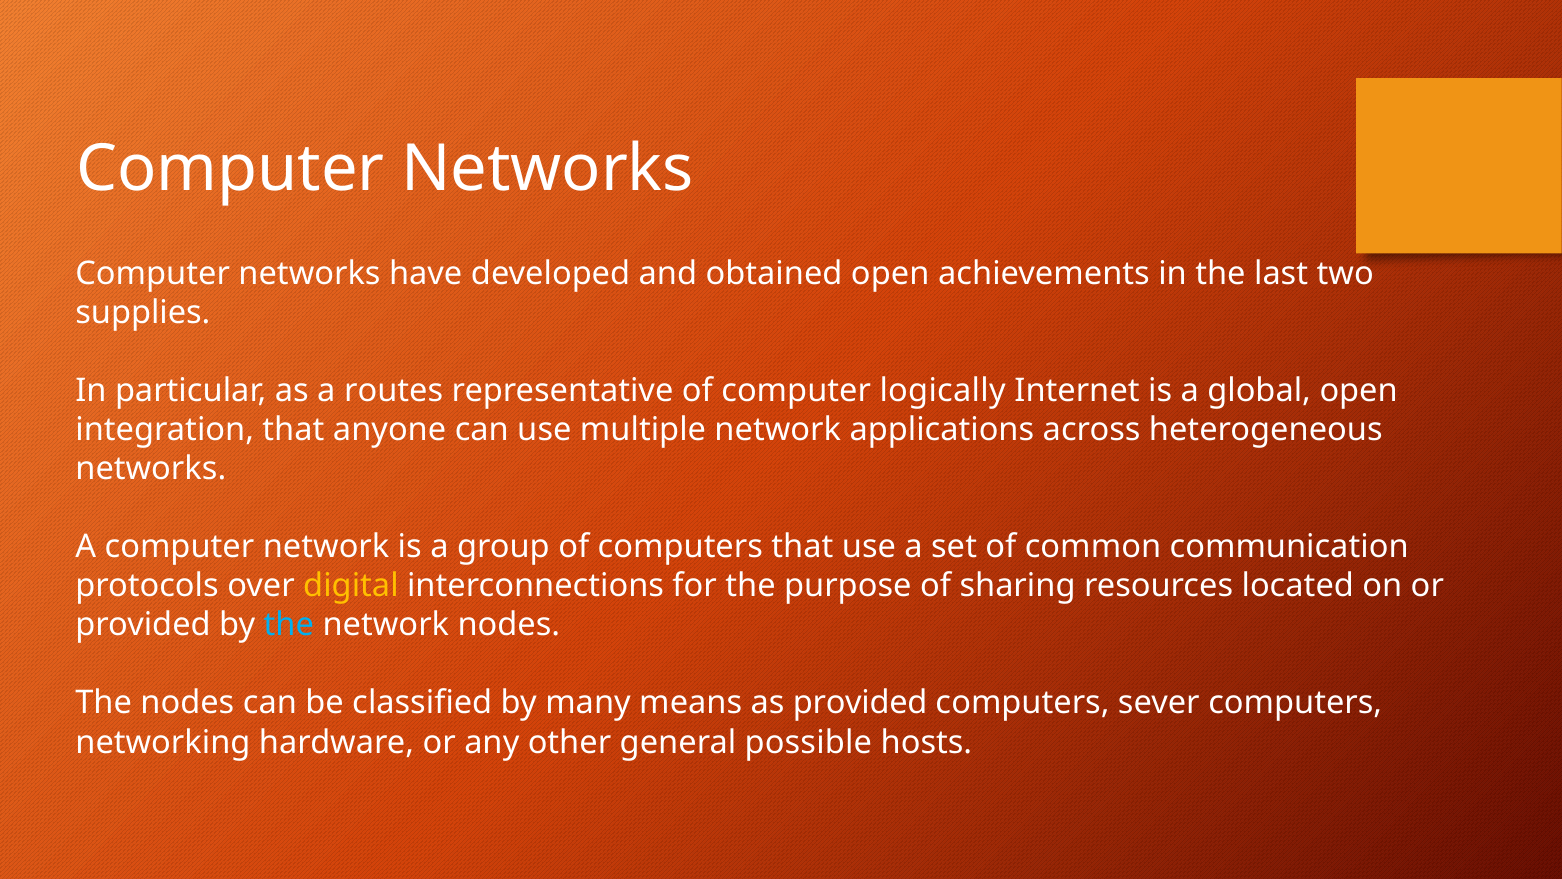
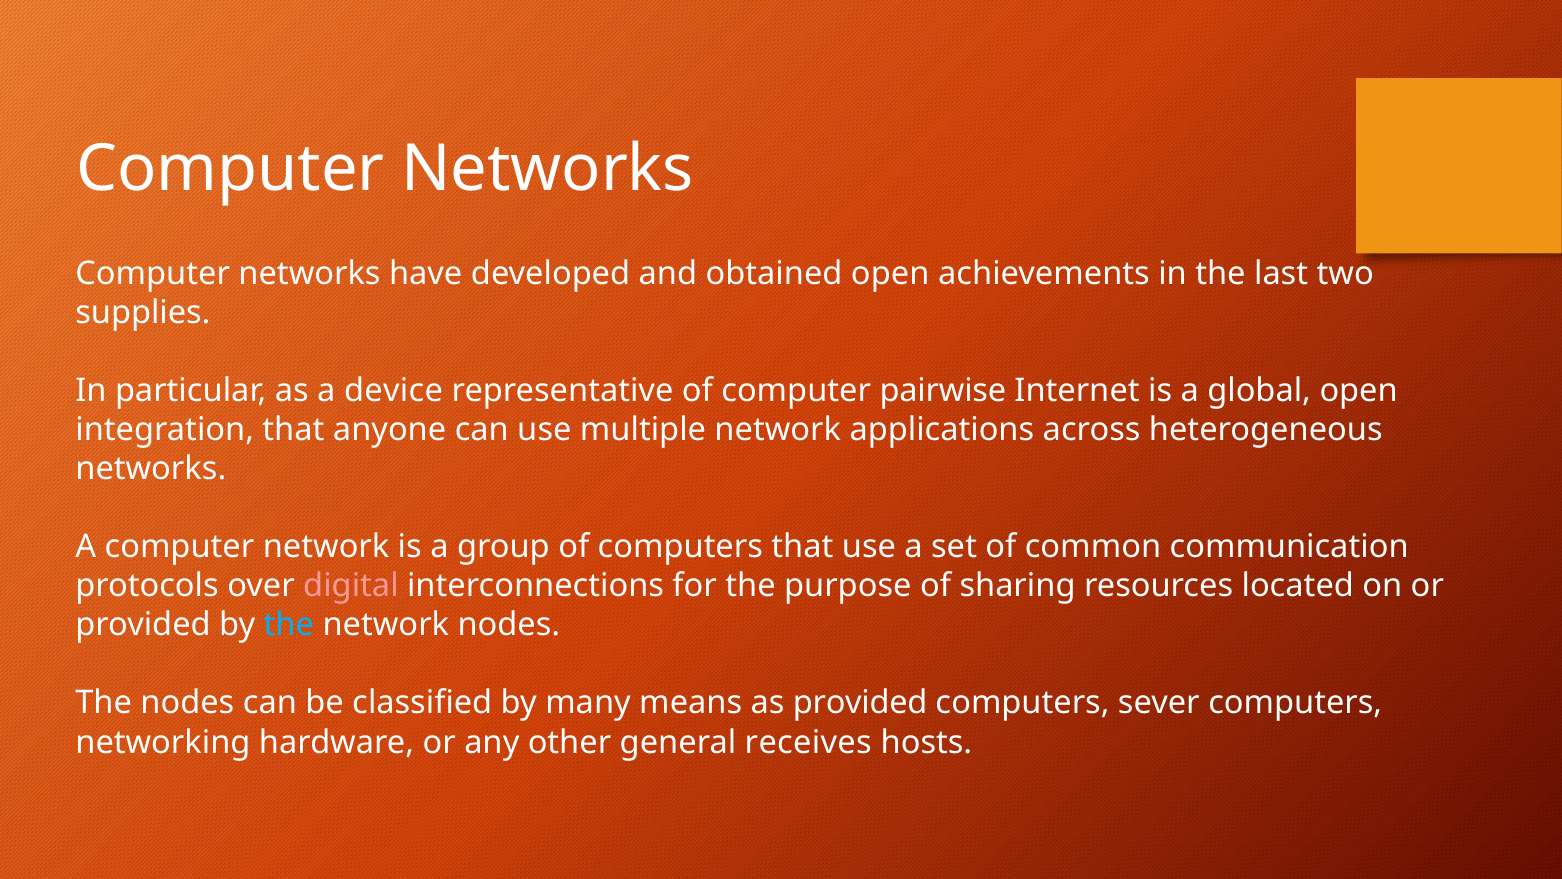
routes: routes -> device (394, 390)
logically: logically -> pairwise (943, 390)
digital colour: yellow -> pink (351, 586)
possible: possible -> receives (808, 742)
